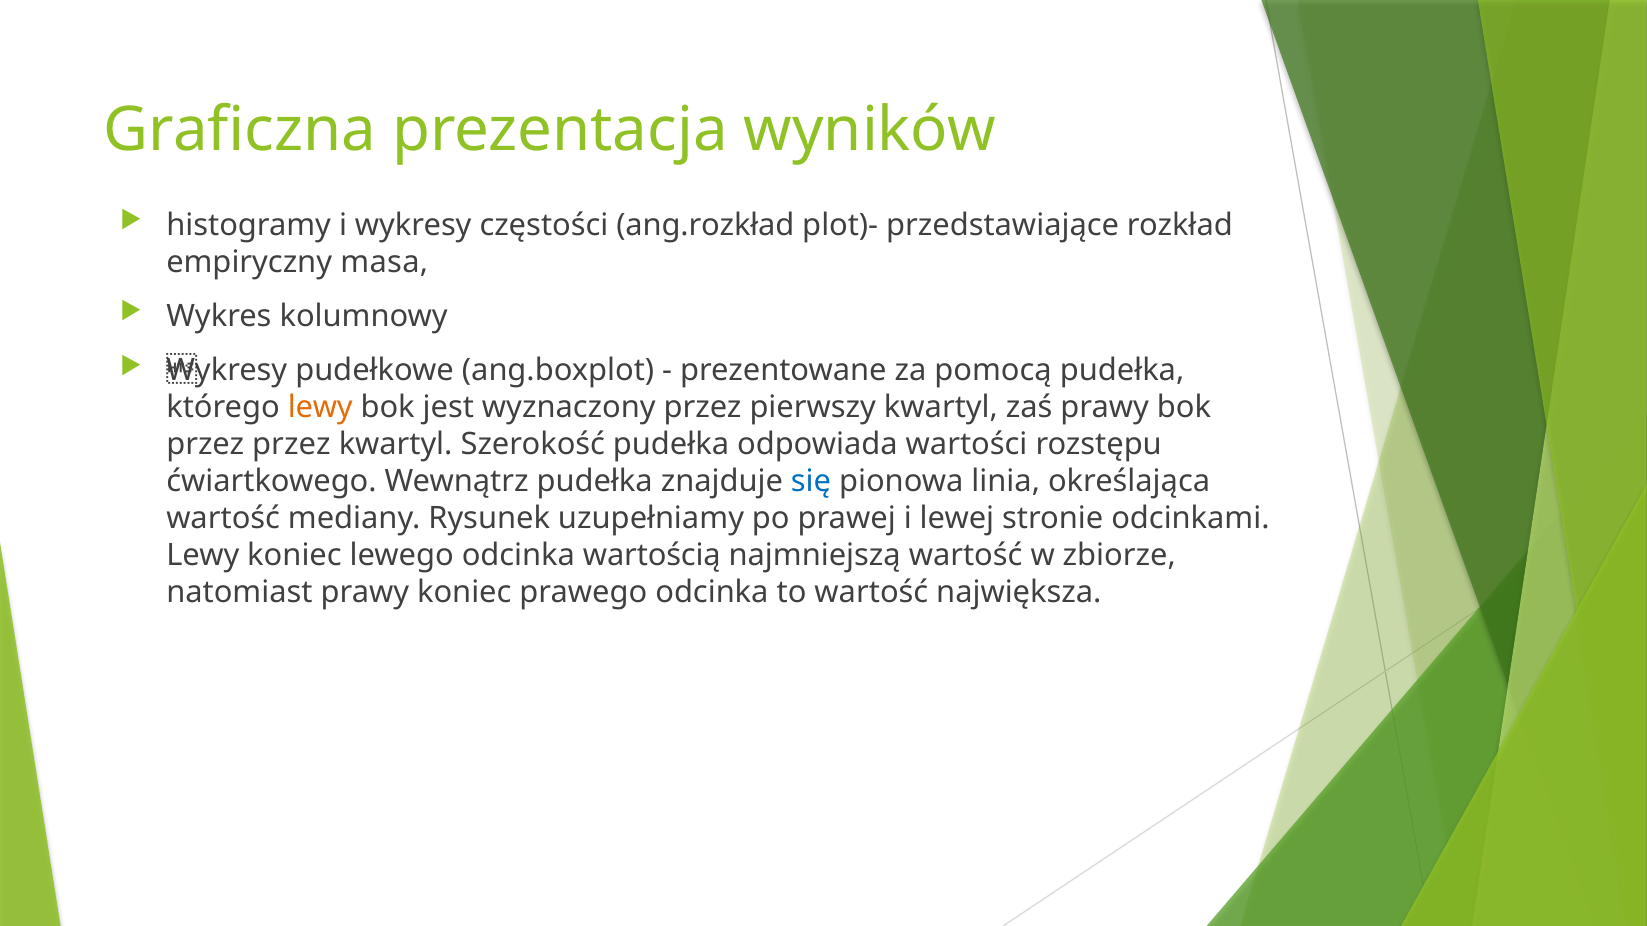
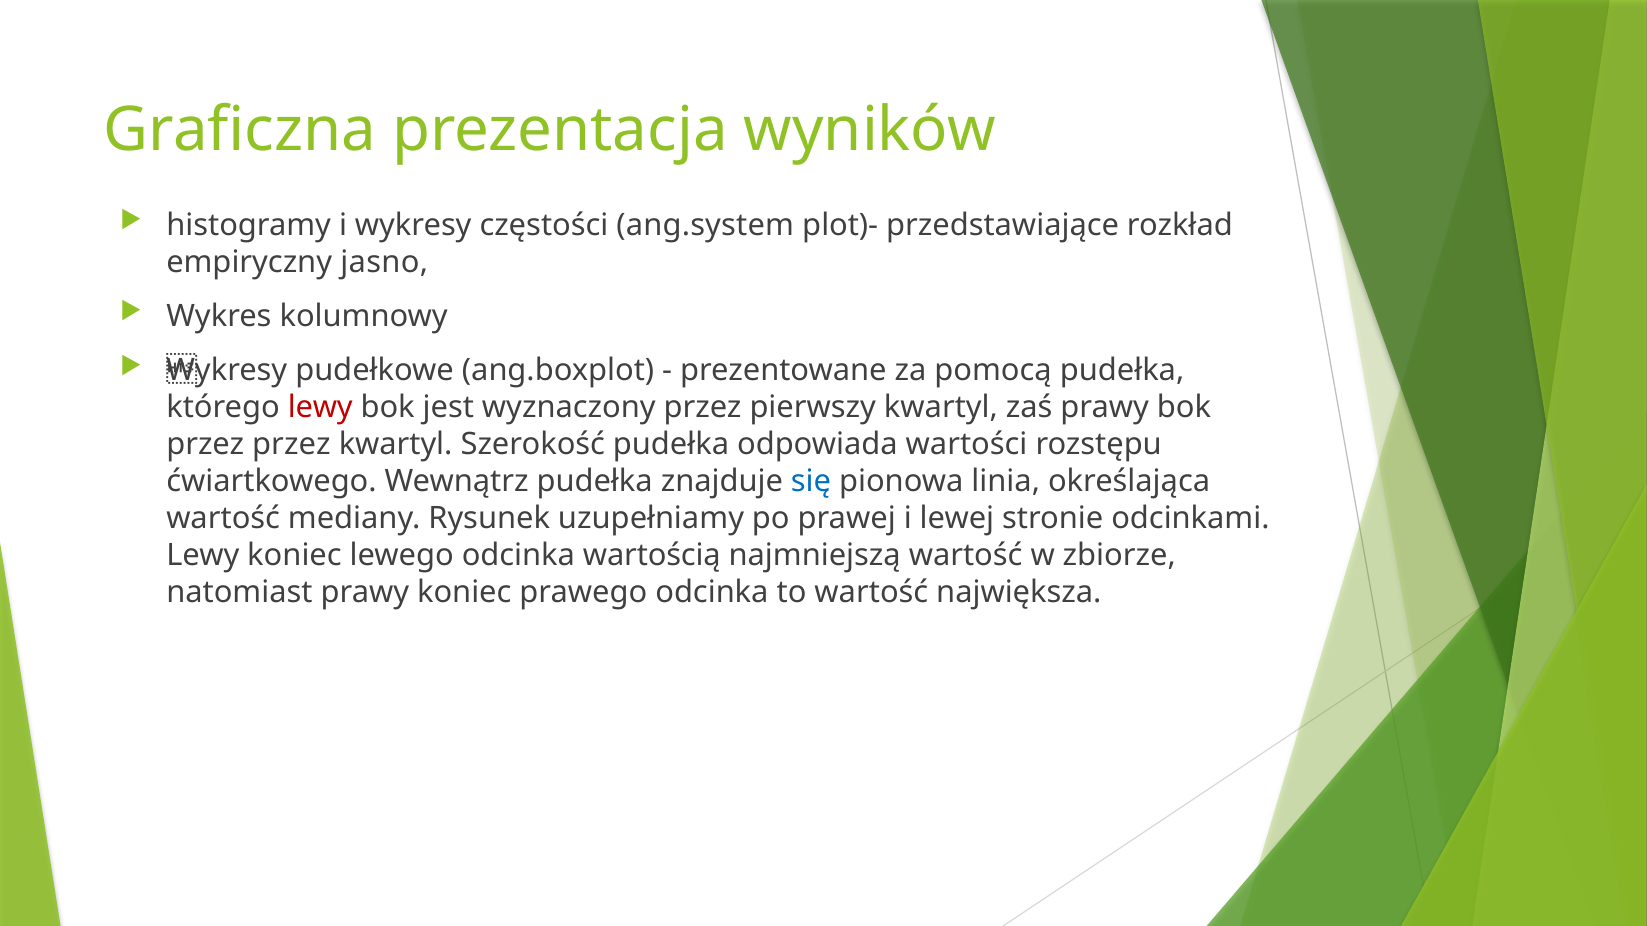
ang.rozkład: ang.rozkład -> ang.system (705, 225)
masa: masa -> jasno (384, 262)
lewy colour: orange -> red (320, 408)
